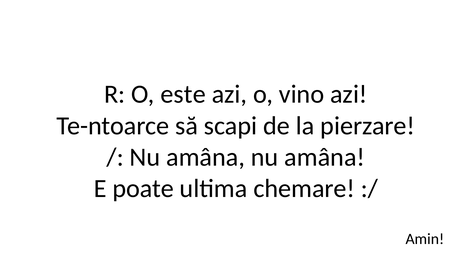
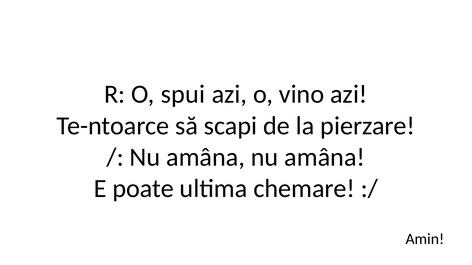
este: este -> spui (183, 94)
